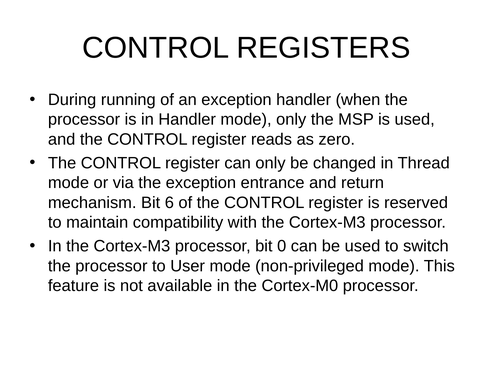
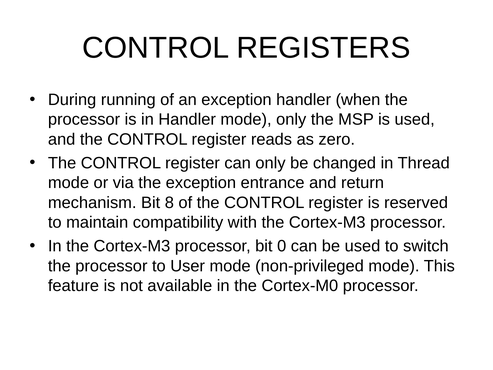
6: 6 -> 8 (169, 202)
